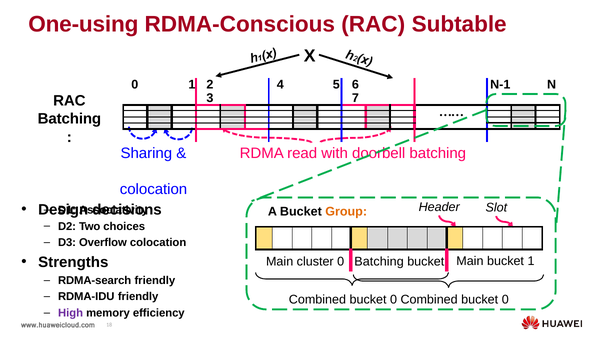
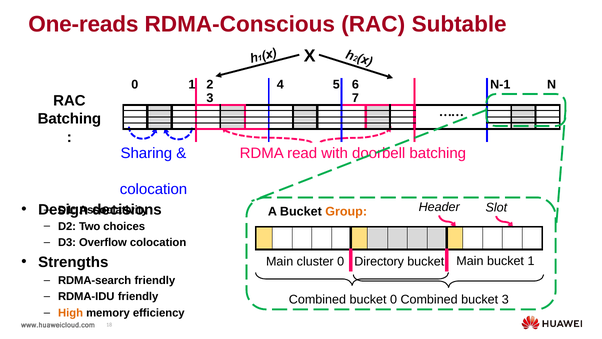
One-using: One-using -> One-reads (83, 24)
0 Batching: Batching -> Directory (379, 261)
0 Combined bucket 0: 0 -> 3 (505, 299)
High colour: purple -> orange (71, 313)
